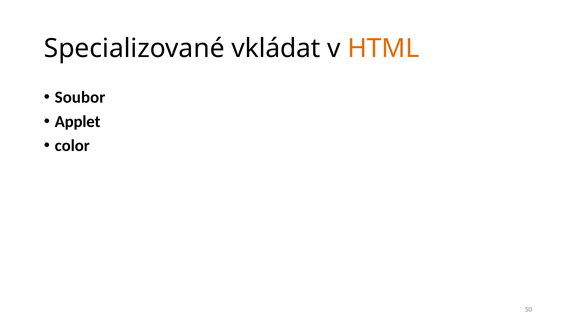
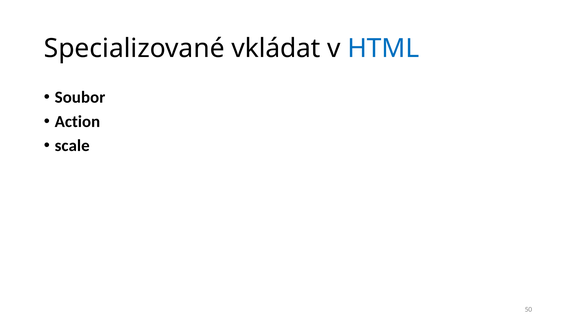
HTML colour: orange -> blue (383, 48)
Applet: Applet -> Action (77, 122)
color: color -> scale (72, 146)
